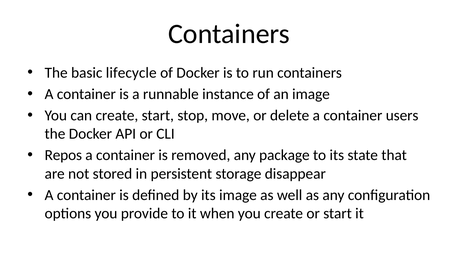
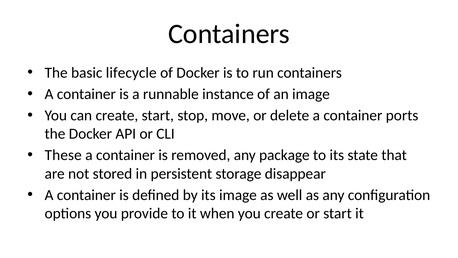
users: users -> ports (402, 115)
Repos: Repos -> These (63, 155)
